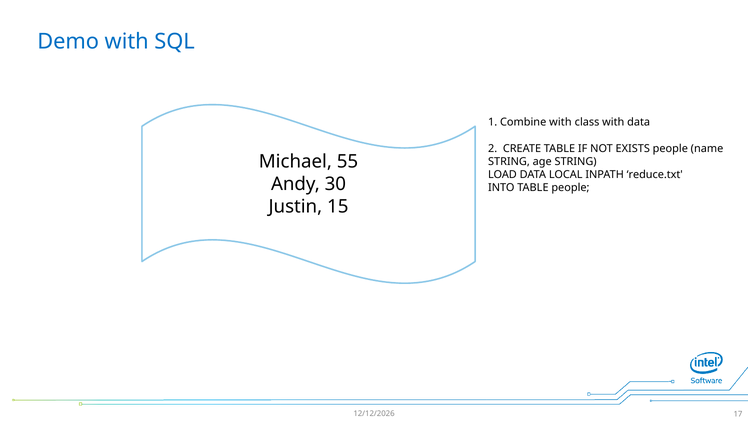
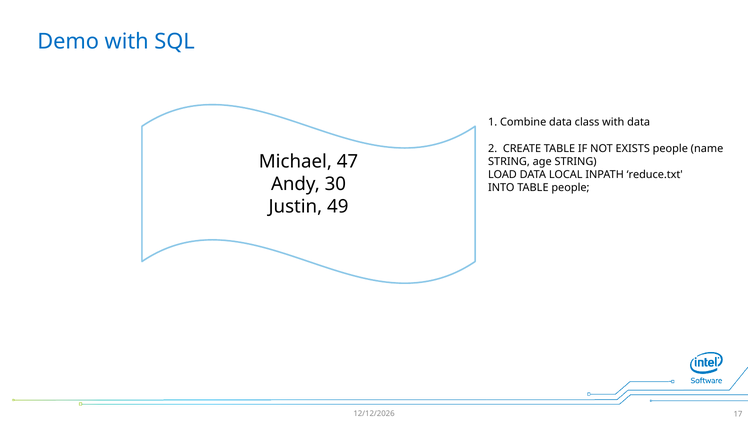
Combine with: with -> data (561, 122)
55: 55 -> 47 (347, 161)
15: 15 -> 49 (338, 206)
